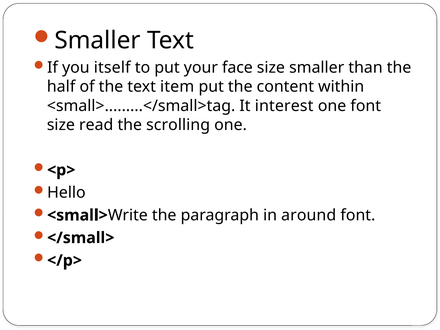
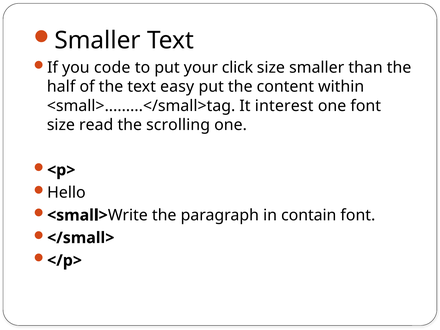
itself: itself -> code (112, 68)
face: face -> click (237, 68)
item: item -> easy (177, 87)
around: around -> contain (309, 215)
